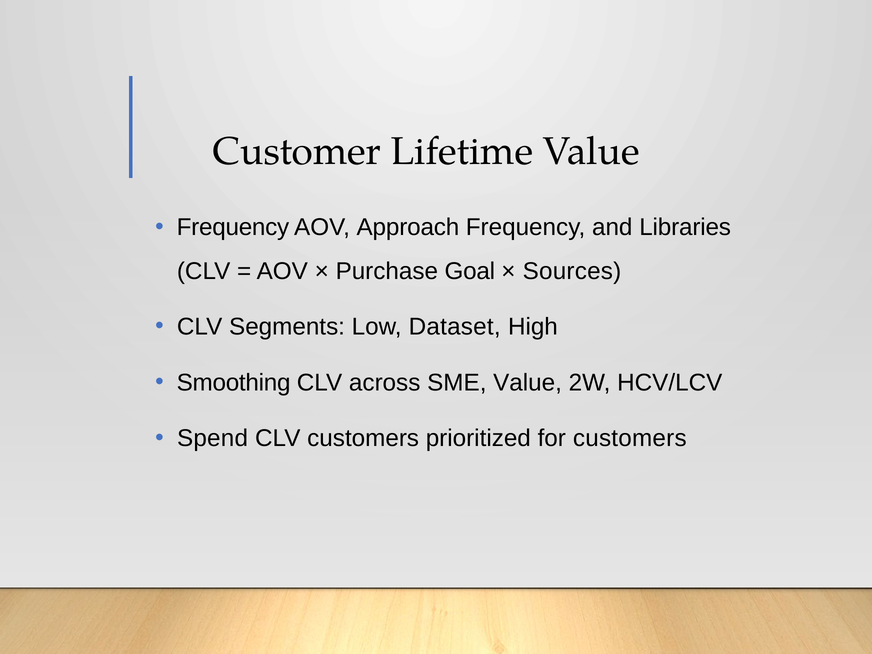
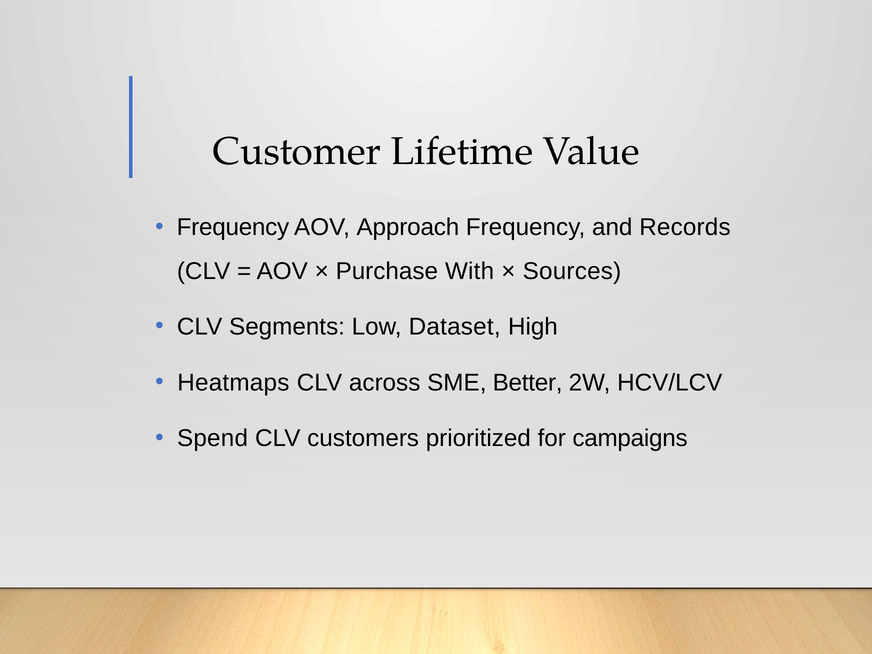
Libraries: Libraries -> Records (685, 227)
Goal: Goal -> With (470, 271)
Smoothing: Smoothing -> Heatmaps (233, 383)
SME Value: Value -> Better (528, 383)
for customers: customers -> campaigns (630, 438)
